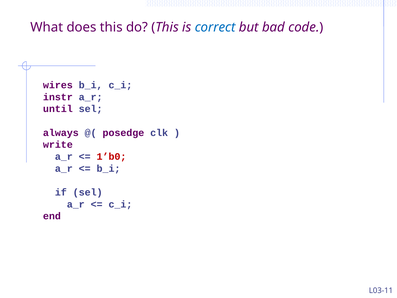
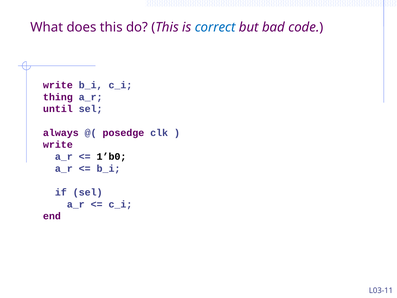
wires: wires -> write (58, 85)
instr: instr -> thing (58, 97)
1’b0 colour: red -> black (111, 156)
